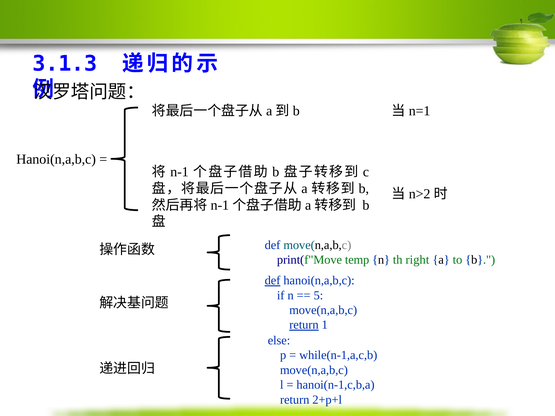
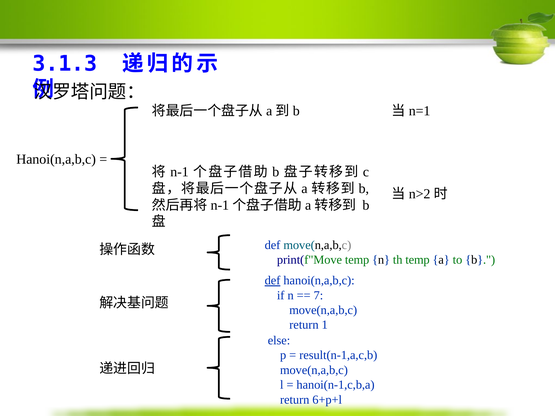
th right: right -> temp (418, 260)
5: 5 -> 7 (318, 296)
return underline: present -> none (304, 325)
while(n-1,a,c,b: while(n-1,a,c,b -> result(n-1,a,c,b (338, 355)
2+p+l: 2+p+l -> 6+p+l (327, 400)
